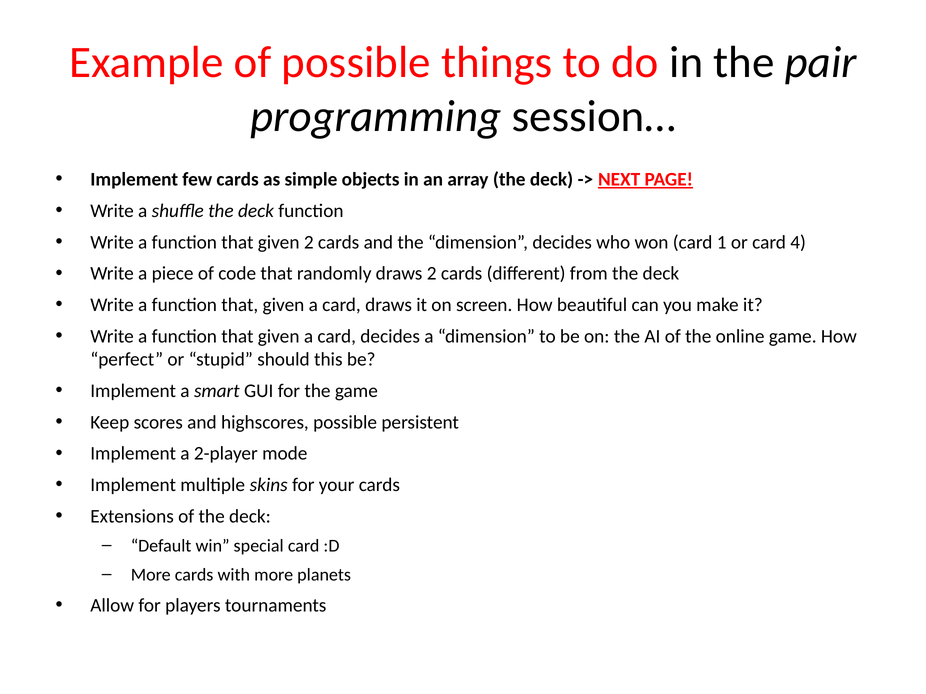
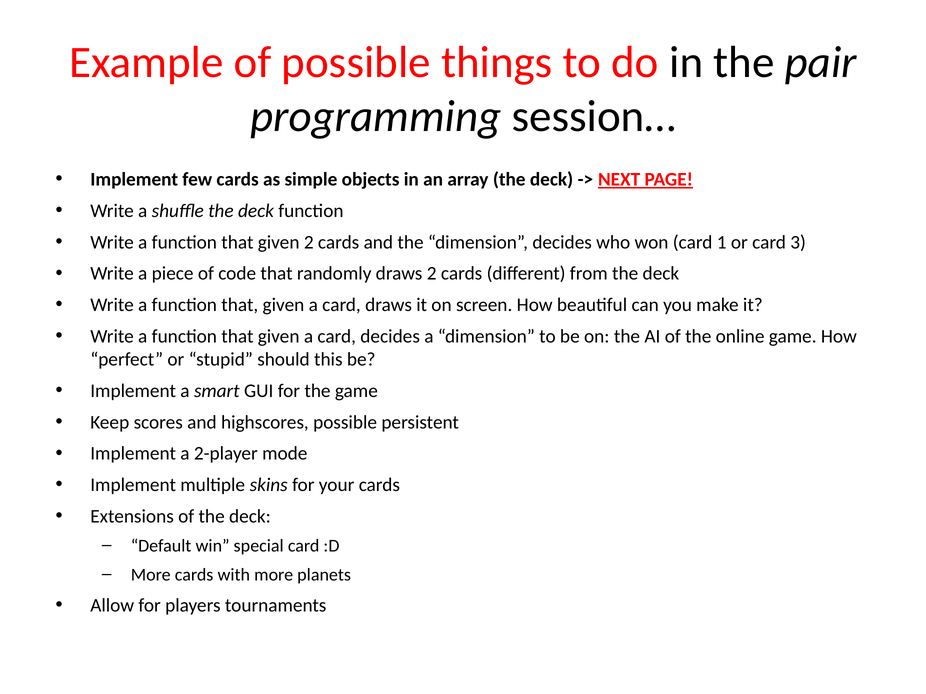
4: 4 -> 3 (798, 242)
